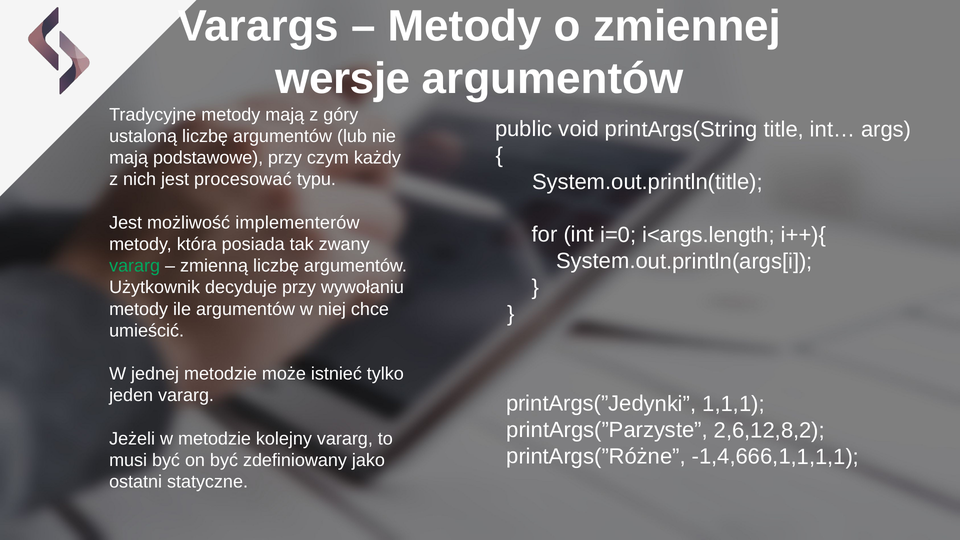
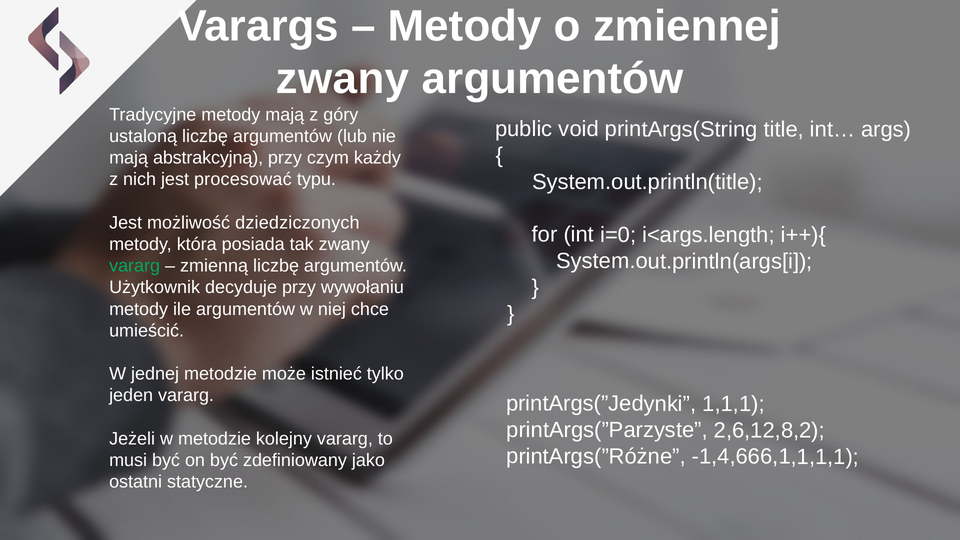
wersje: wersje -> zwany (342, 79)
podstawowe: podstawowe -> abstrakcyjną (208, 158)
implementerów: implementerów -> dziedziczonych (297, 223)
